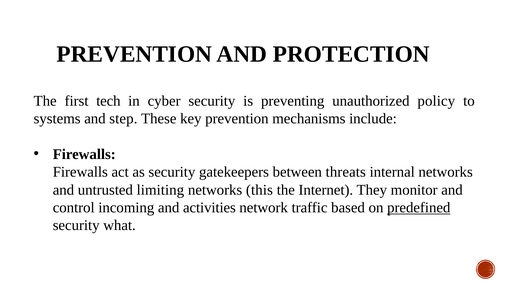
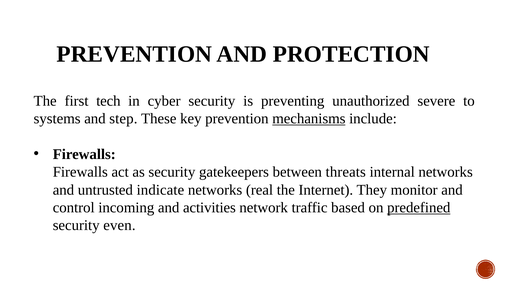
policy: policy -> severe (436, 101)
mechanisms underline: none -> present (309, 119)
limiting: limiting -> indicate (160, 190)
this: this -> real (260, 190)
what: what -> even (119, 226)
